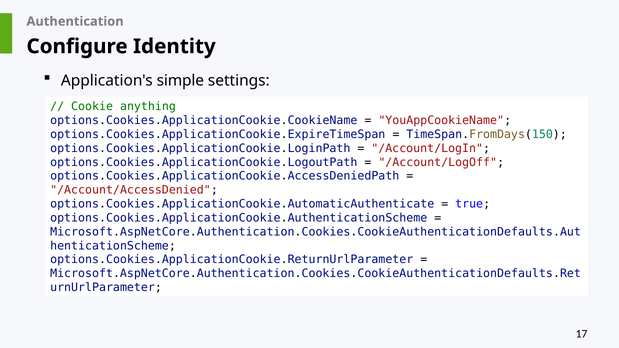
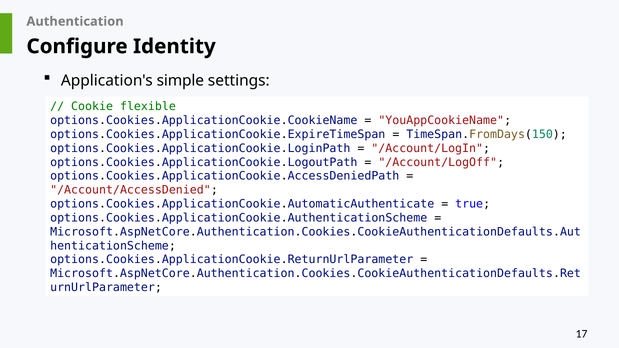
anything: anything -> flexible (148, 107)
